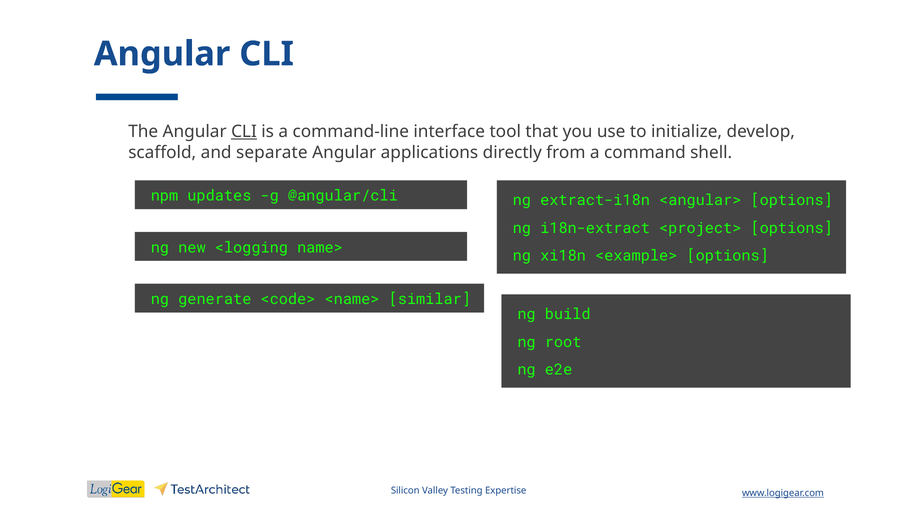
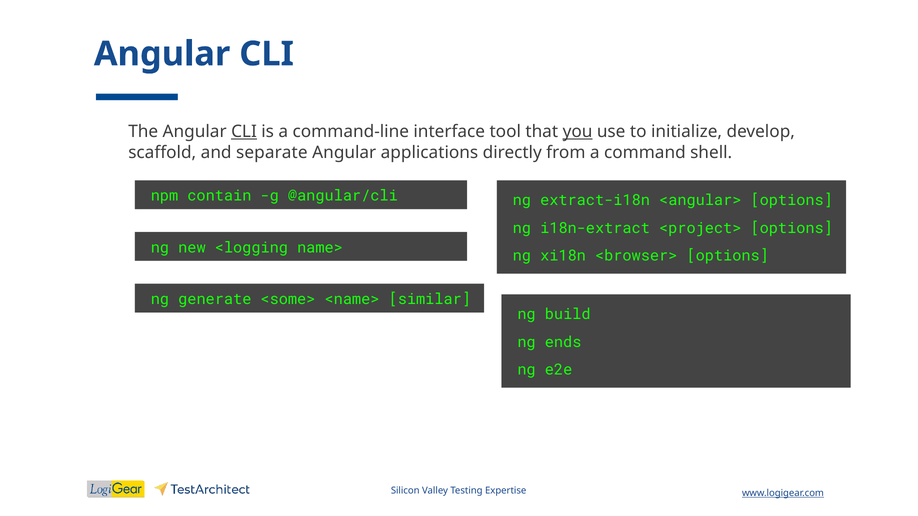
you underline: none -> present (578, 132)
updates: updates -> contain (219, 196)
<example>: <example> -> <browser> (636, 256)
<code>: <code> -> <some> (288, 299)
root: root -> ends (563, 342)
